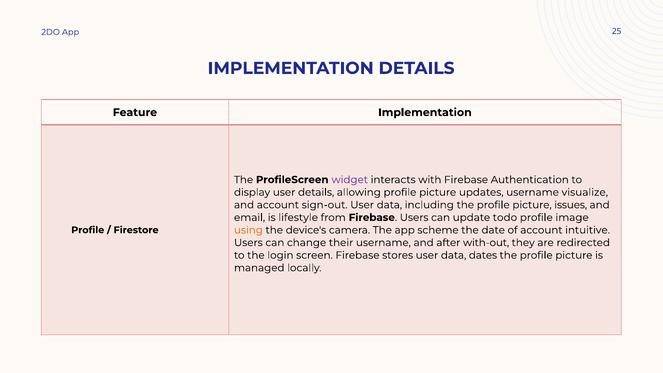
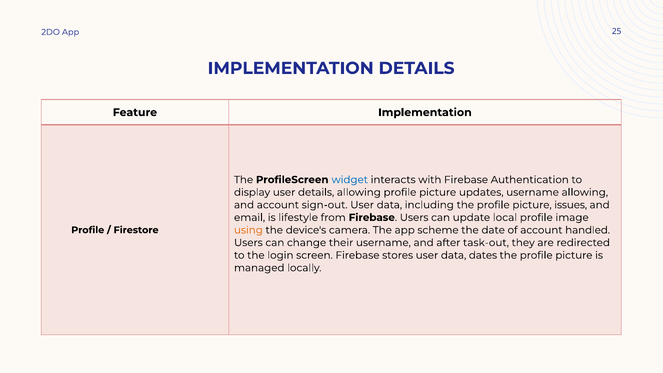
widget colour: purple -> blue (350, 180)
username visualize: visualize -> allowing (585, 192)
todo: todo -> local (505, 217)
intuitive: intuitive -> handled (588, 230)
with-out: with-out -> task-out (486, 243)
